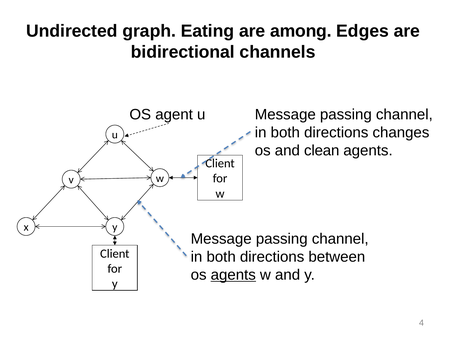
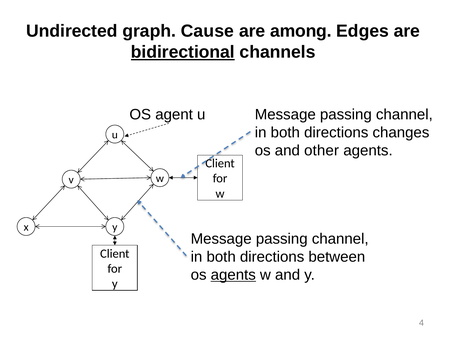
Eating: Eating -> Cause (207, 31)
bidirectional underline: none -> present (183, 52)
clean: clean -> other (322, 151)
